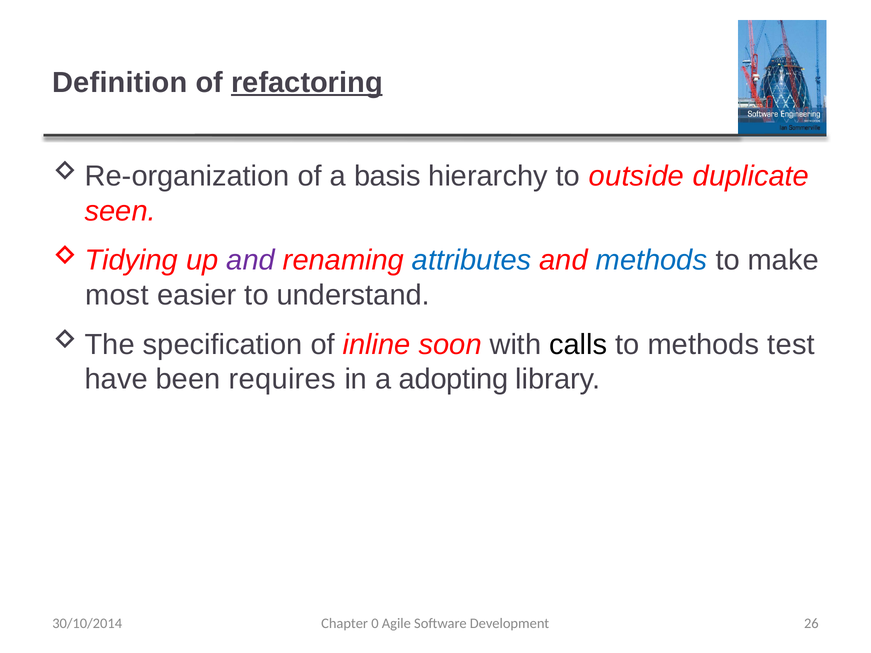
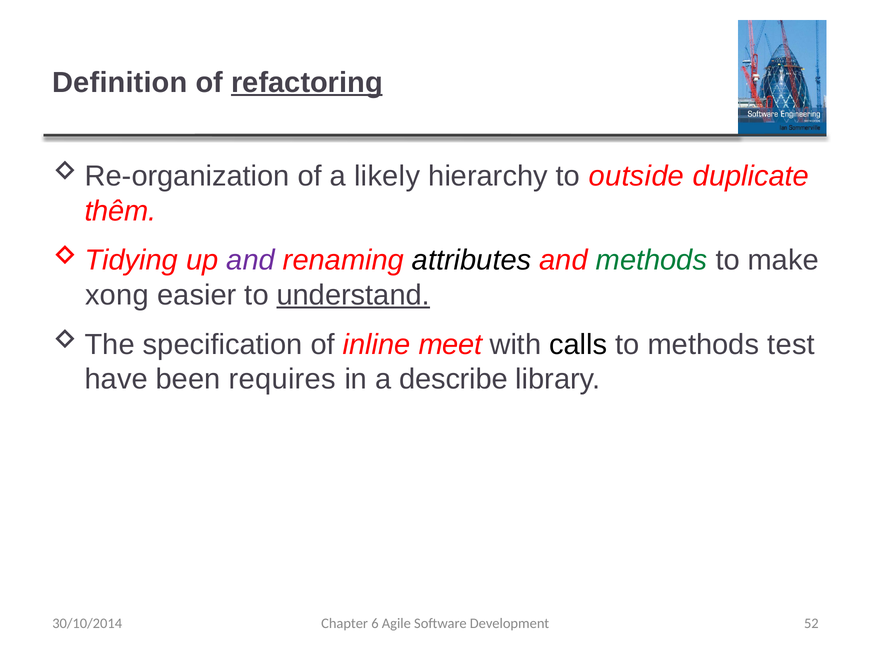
basis: basis -> likely (387, 176)
seen: seen -> thêm (120, 211)
attributes colour: blue -> black (472, 260)
methods colour: blue -> green (651, 260)
most: most -> xong (117, 295)
understand underline: none -> present (353, 295)
soon: soon -> meet (450, 345)
adopting: adopting -> describe (454, 379)
0: 0 -> 6 (375, 624)
26: 26 -> 52 (811, 624)
